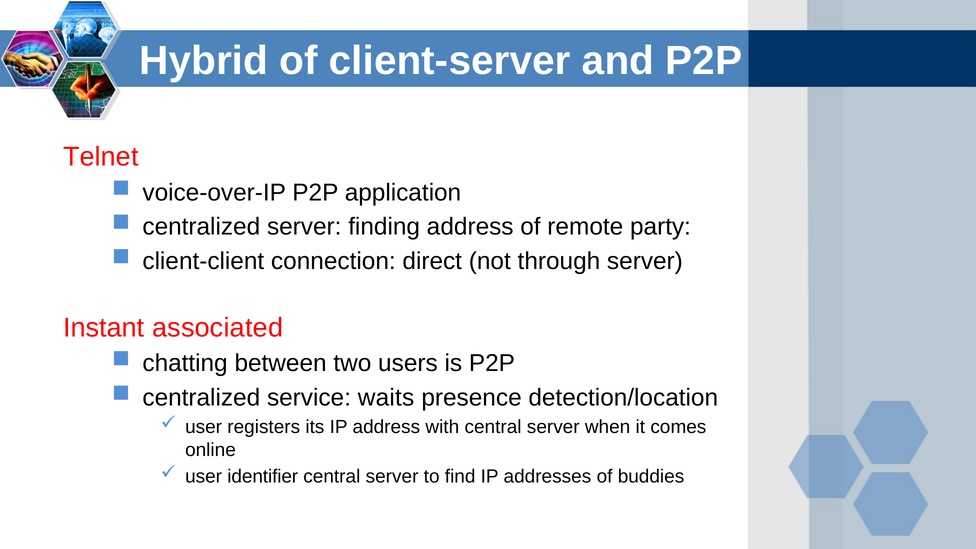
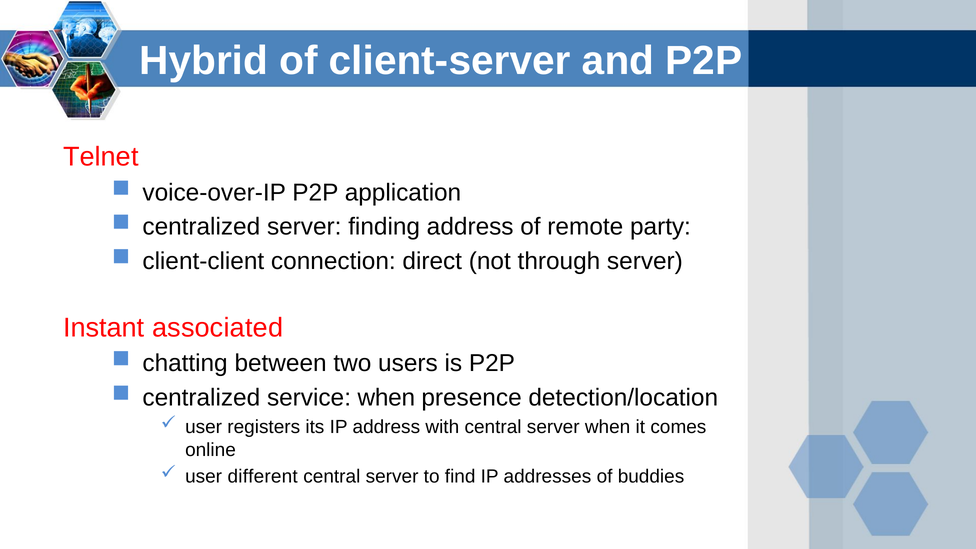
service waits: waits -> when (386, 398)
identifier: identifier -> different (263, 476)
